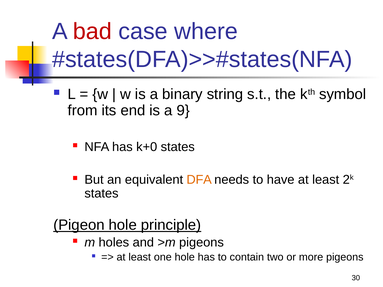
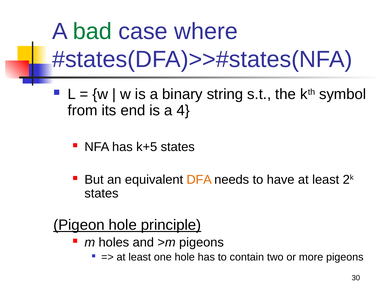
bad colour: red -> green (92, 31)
9: 9 -> 4 (183, 110)
k+0: k+0 -> k+5 (147, 147)
